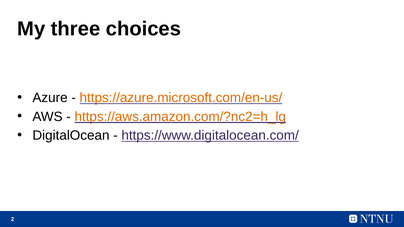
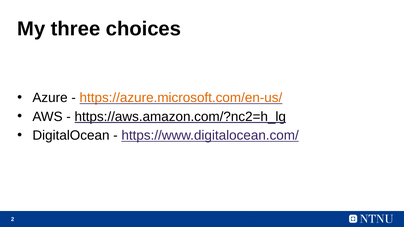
https://aws.amazon.com/?nc2=h_lg colour: orange -> black (180, 117)
